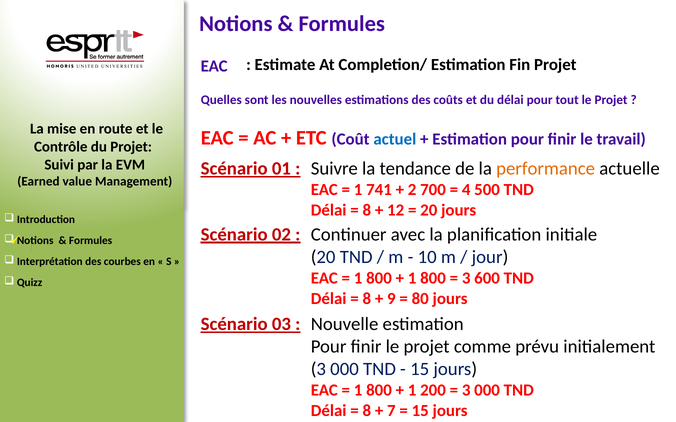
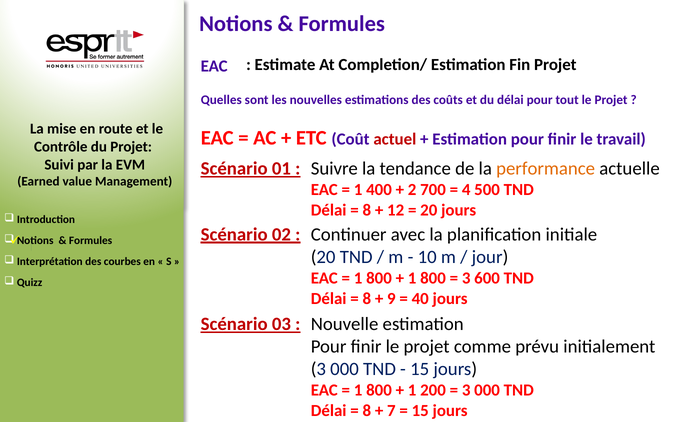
actuel colour: blue -> red (395, 139)
741: 741 -> 400 (379, 190)
80: 80 -> 40 (420, 299)
